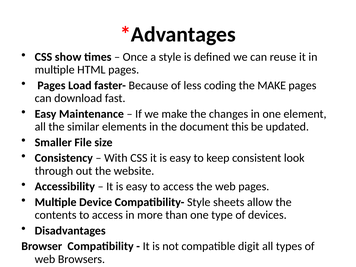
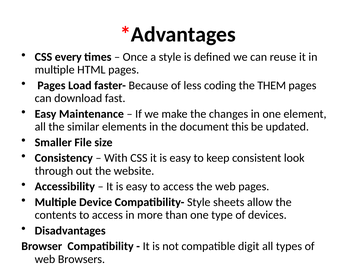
show: show -> every (68, 57)
the MAKE: MAKE -> THEM (272, 85)
